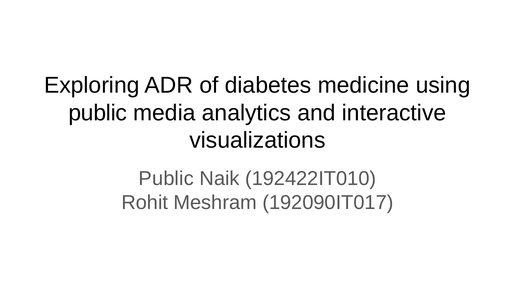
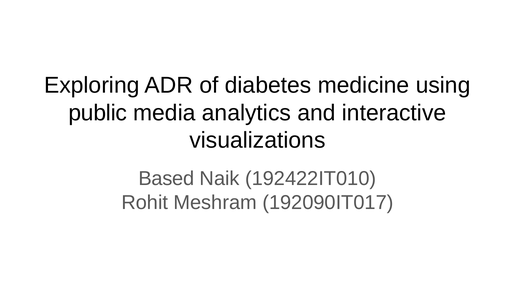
Public: Public -> Based (166, 178)
